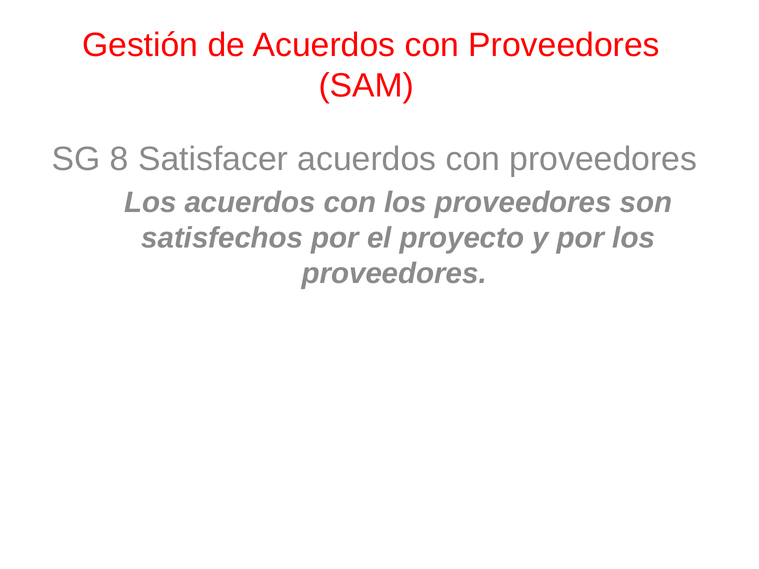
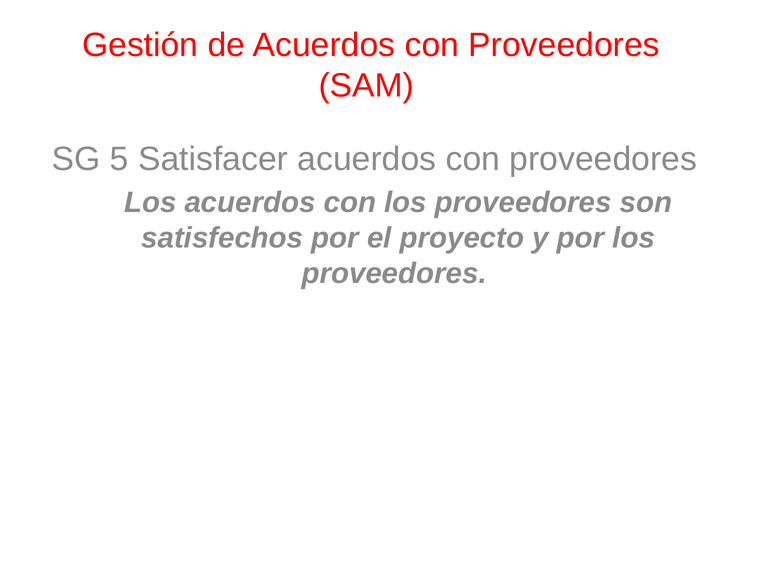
8: 8 -> 5 (119, 159)
